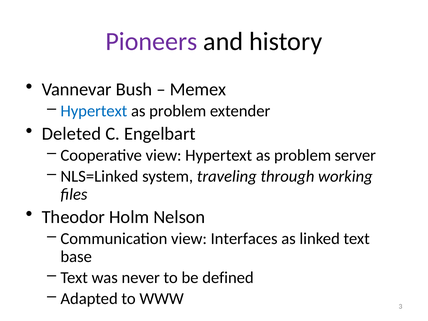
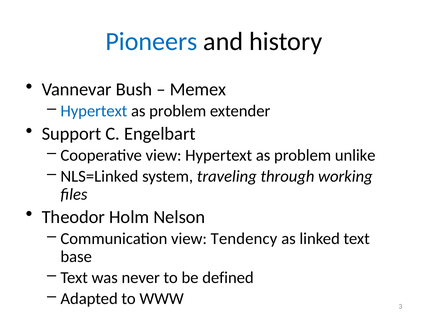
Pioneers colour: purple -> blue (151, 41)
Deleted: Deleted -> Support (72, 134)
server: server -> unlike (355, 155)
Interfaces: Interfaces -> Tendency (244, 239)
